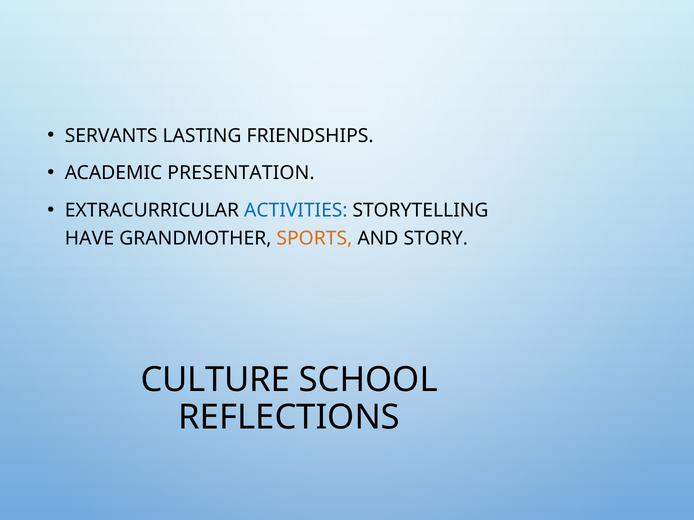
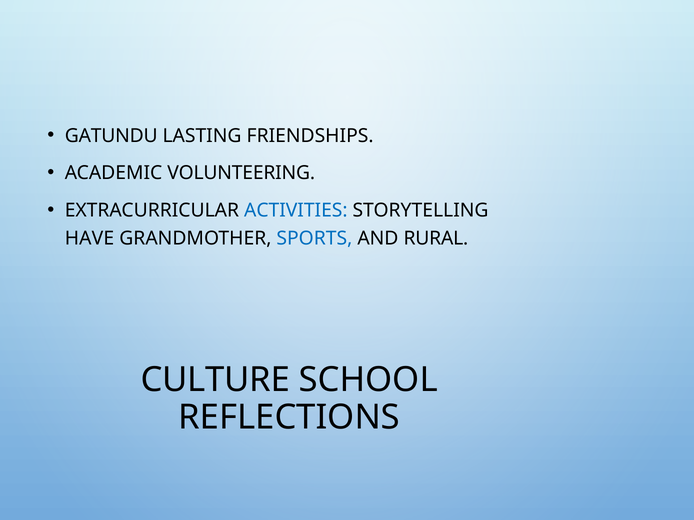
SERVANTS: SERVANTS -> GATUNDU (111, 136)
PRESENTATION: PRESENTATION -> VOLUNTEERING (241, 173)
SPORTS colour: orange -> blue (314, 238)
STORY: STORY -> RURAL (436, 238)
